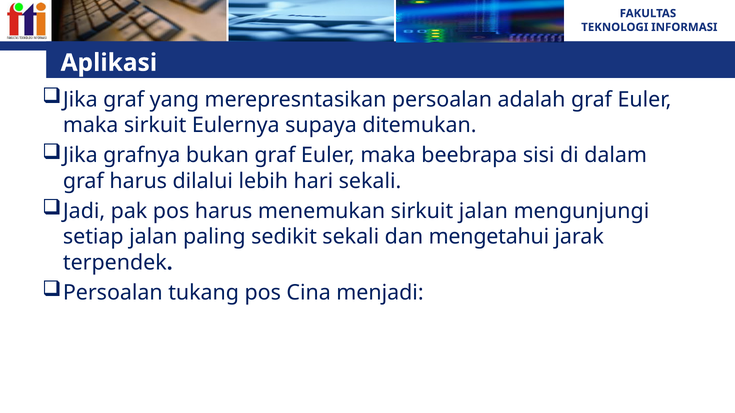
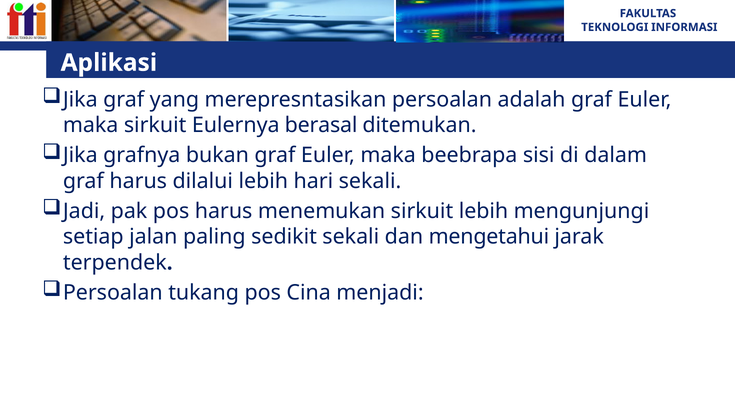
supaya: supaya -> berasal (321, 126)
sirkuit jalan: jalan -> lebih (483, 211)
